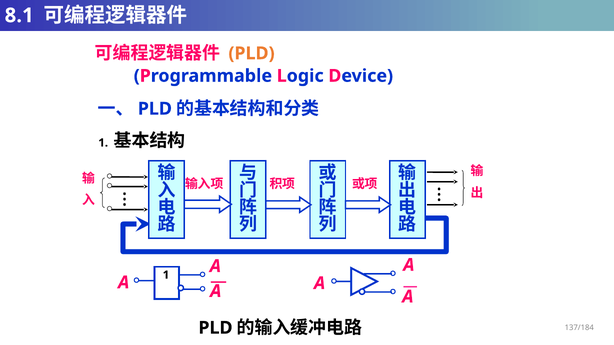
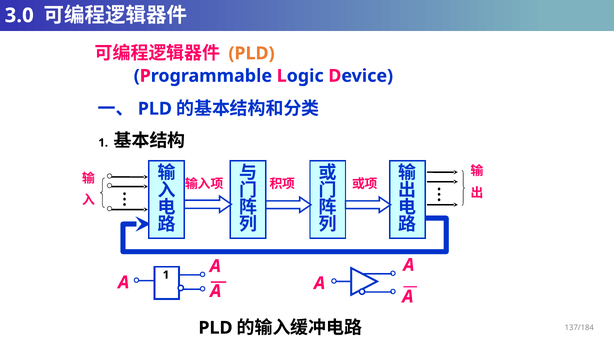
8.1: 8.1 -> 3.0 (19, 15)
